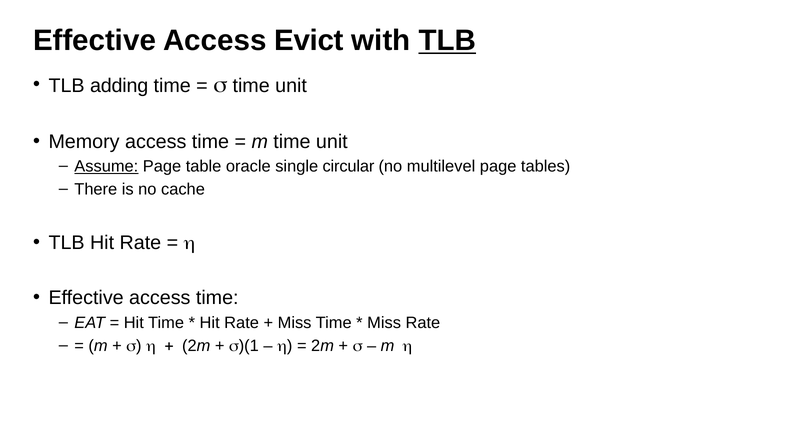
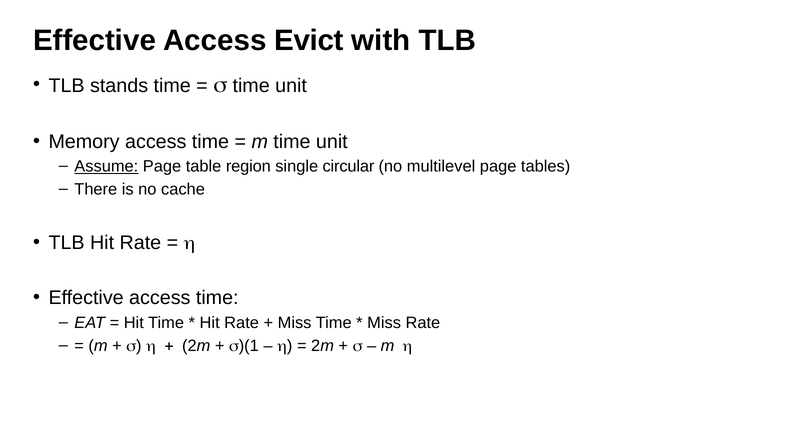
TLB underline: present -> none (447, 41)
adding: adding -> stands (119, 86)
oracle: oracle -> region (248, 167)
